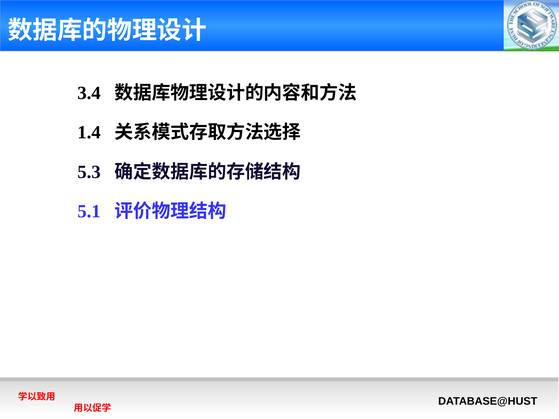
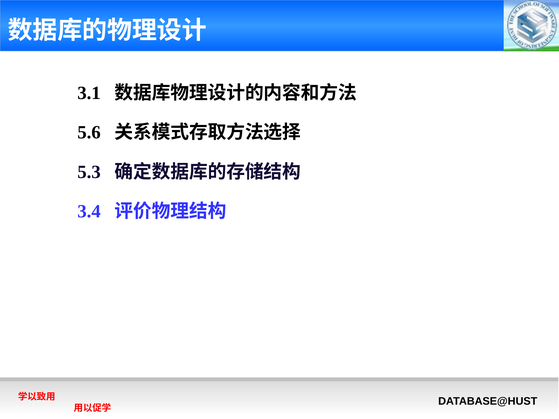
3.4: 3.4 -> 3.1 (89, 93)
1.4: 1.4 -> 5.6 (89, 133)
5.1: 5.1 -> 3.4 (89, 211)
